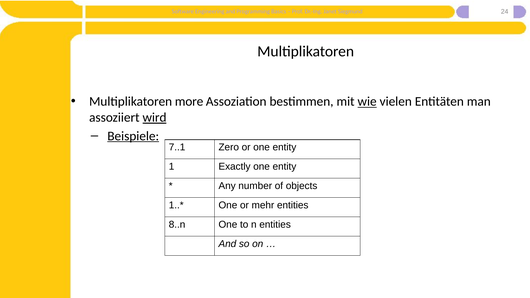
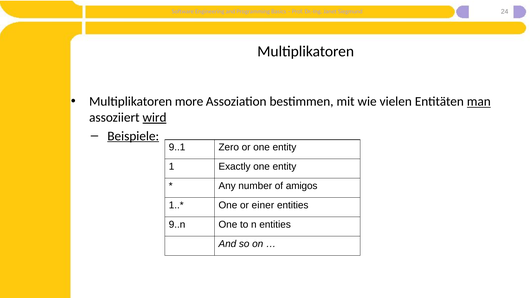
wie underline: present -> none (367, 102)
man underline: none -> present (479, 102)
7..1: 7..1 -> 9..1 (177, 147)
objects: objects -> amigos (302, 186)
mehr: mehr -> einer (263, 205)
8..n: 8..n -> 9..n (177, 225)
